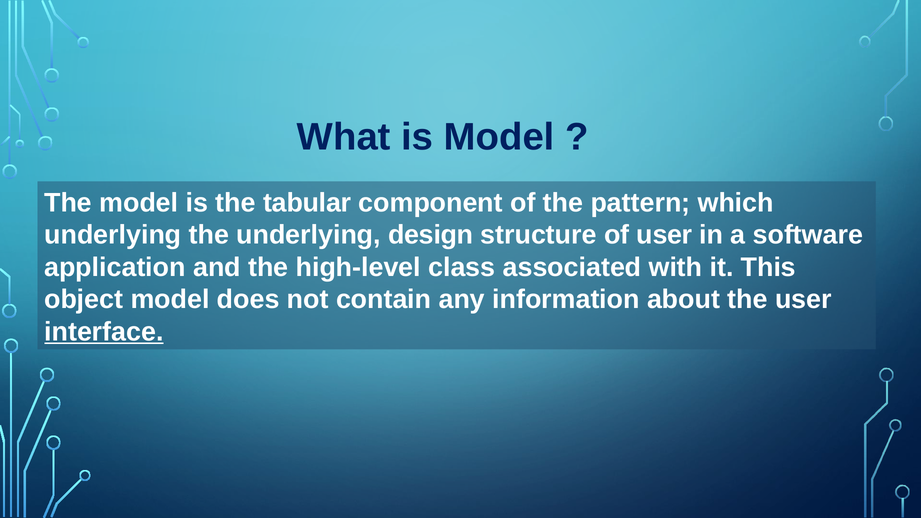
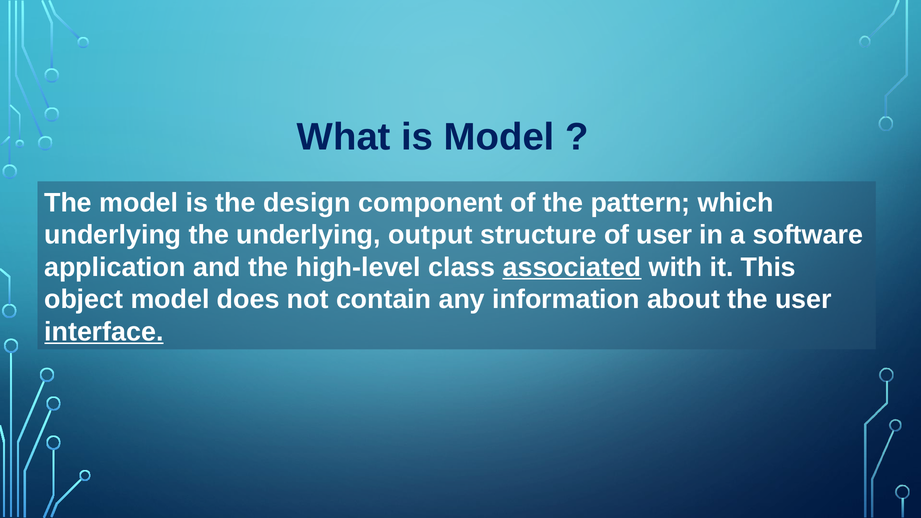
tabular: tabular -> design (307, 203)
design: design -> output (430, 235)
associated underline: none -> present (572, 267)
